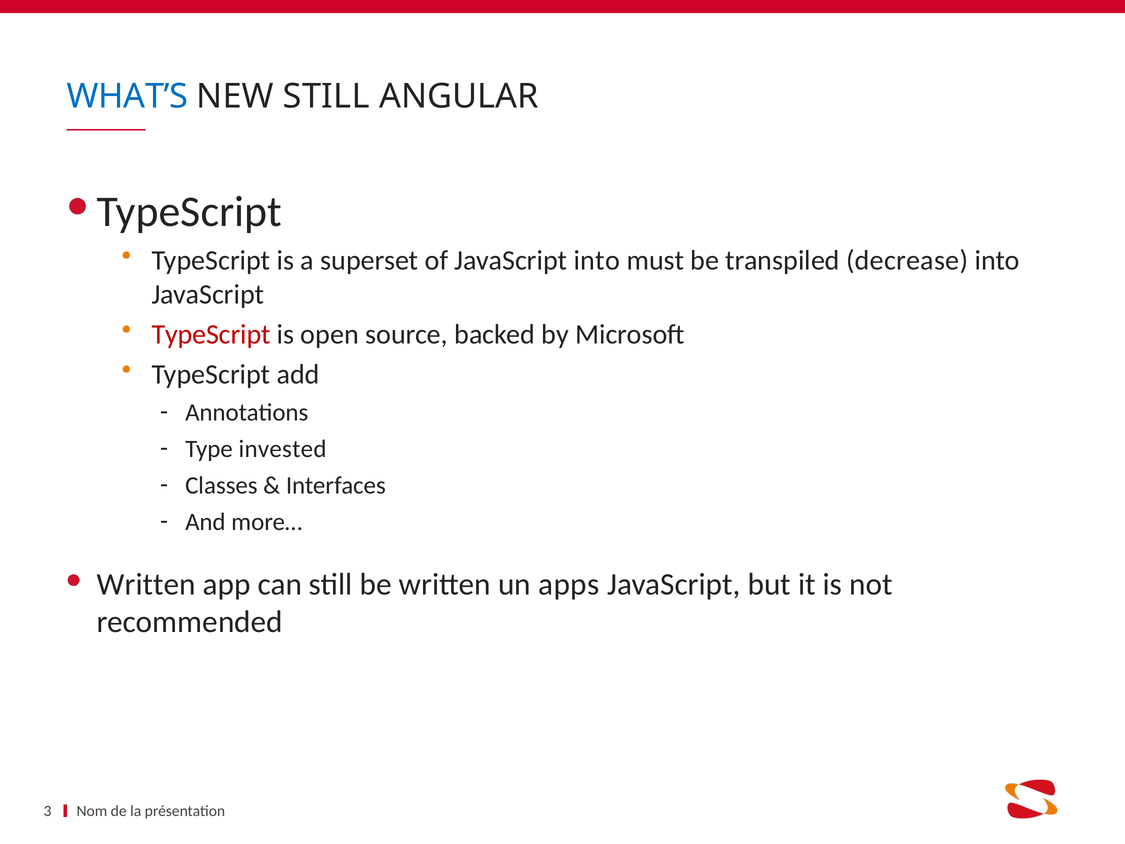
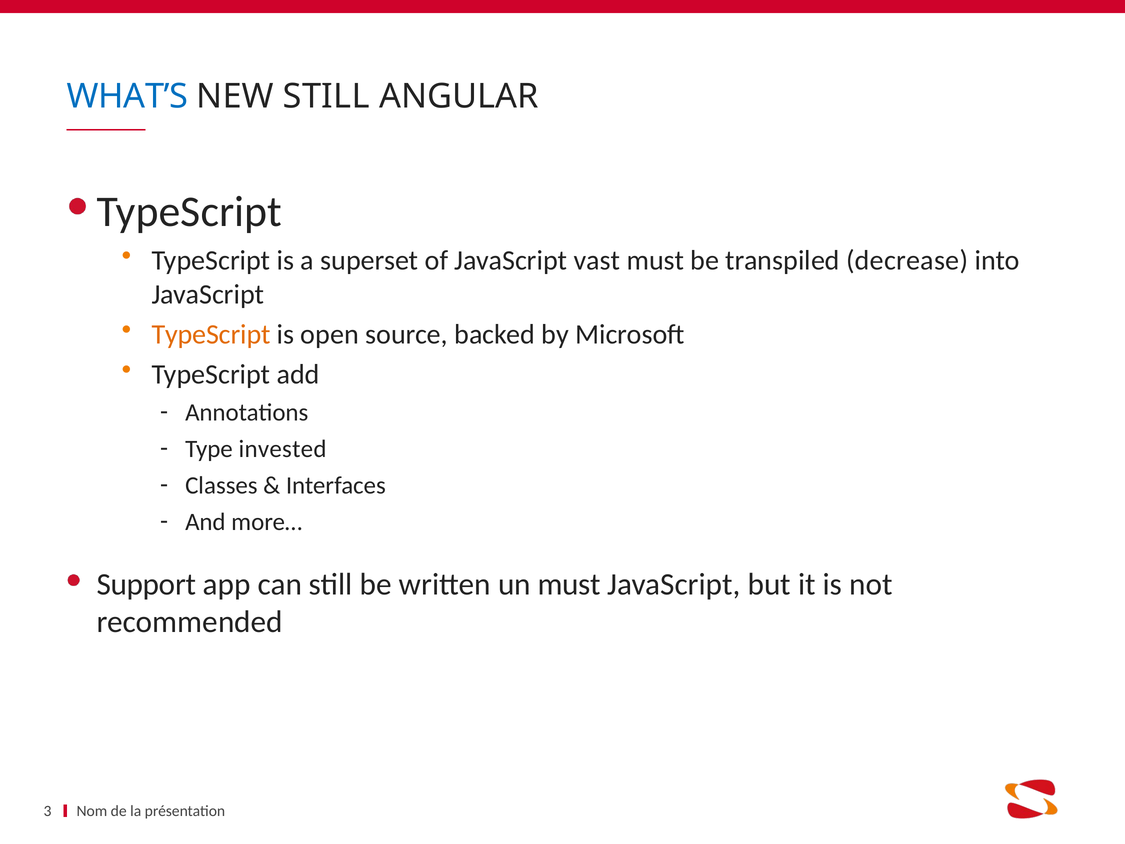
JavaScript into: into -> vast (597, 260)
TypeScript colour: red -> orange (211, 334)
Written: Written -> Support (146, 584)
un apps: apps -> must (569, 584)
